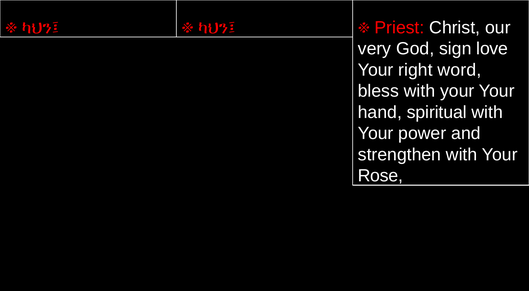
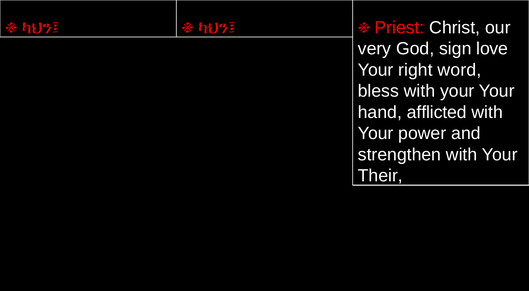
spiritual: spiritual -> afflicted (437, 112)
Rose: Rose -> Their (380, 176)
